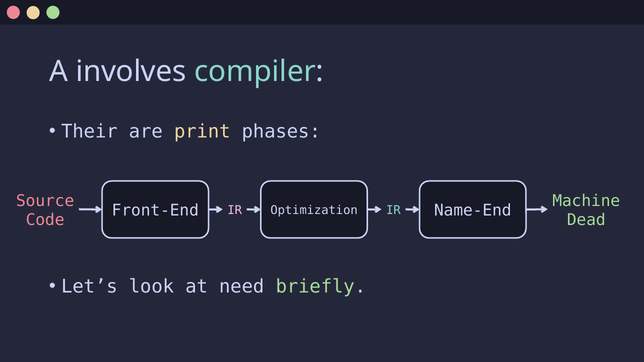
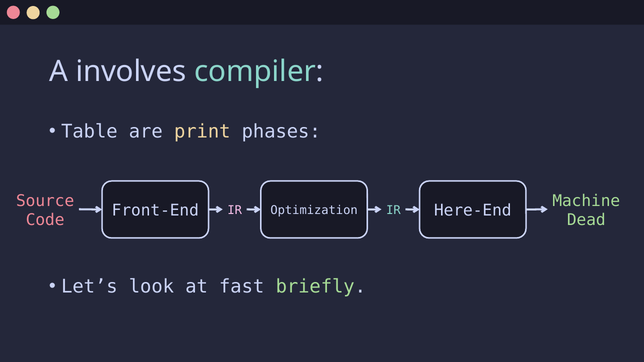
Their: Their -> Table (89, 132)
Name-End: Name-End -> Here-End (473, 211)
need: need -> fast (242, 287)
